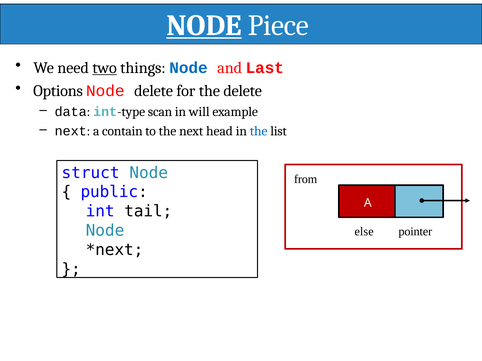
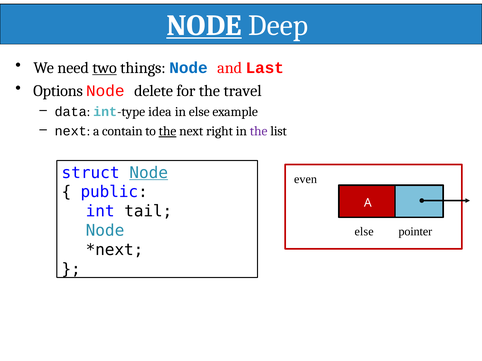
Piece: Piece -> Deep (278, 25)
the delete: delete -> travel (243, 91)
scan: scan -> idea (160, 112)
in will: will -> else (199, 112)
the underline: none -> present (167, 131)
head: head -> right (220, 131)
the colour: blue -> purple (259, 131)
Node underline: none -> present (149, 173)
from: from -> even (306, 180)
